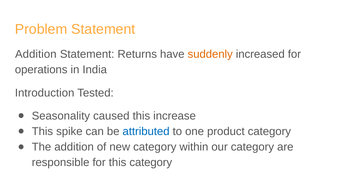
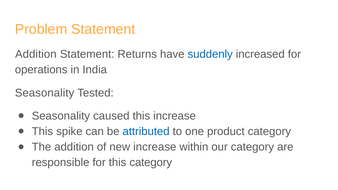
suddenly colour: orange -> blue (210, 54)
Introduction: Introduction -> Seasonality (45, 93)
new category: category -> increase (155, 147)
